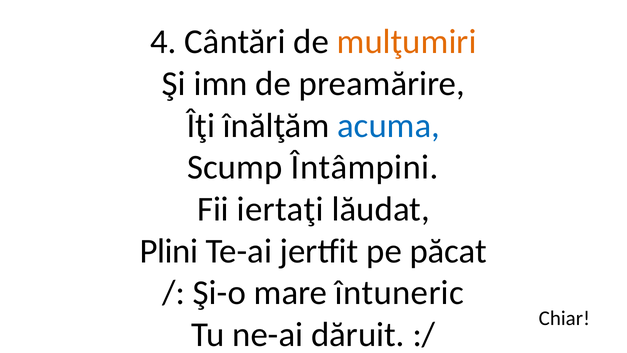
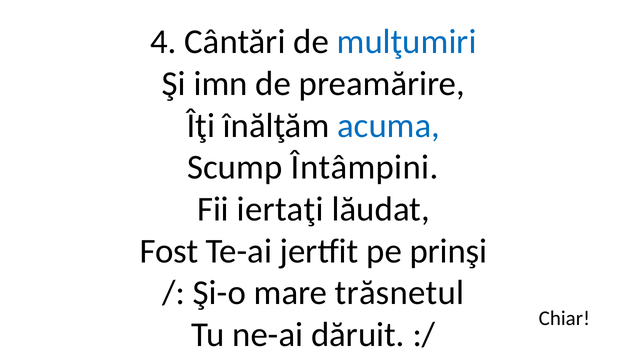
mulţumiri colour: orange -> blue (407, 42)
Plini: Plini -> Fost (169, 251)
păcat: păcat -> prinşi (448, 251)
întuneric: întuneric -> trăsnetul (400, 293)
